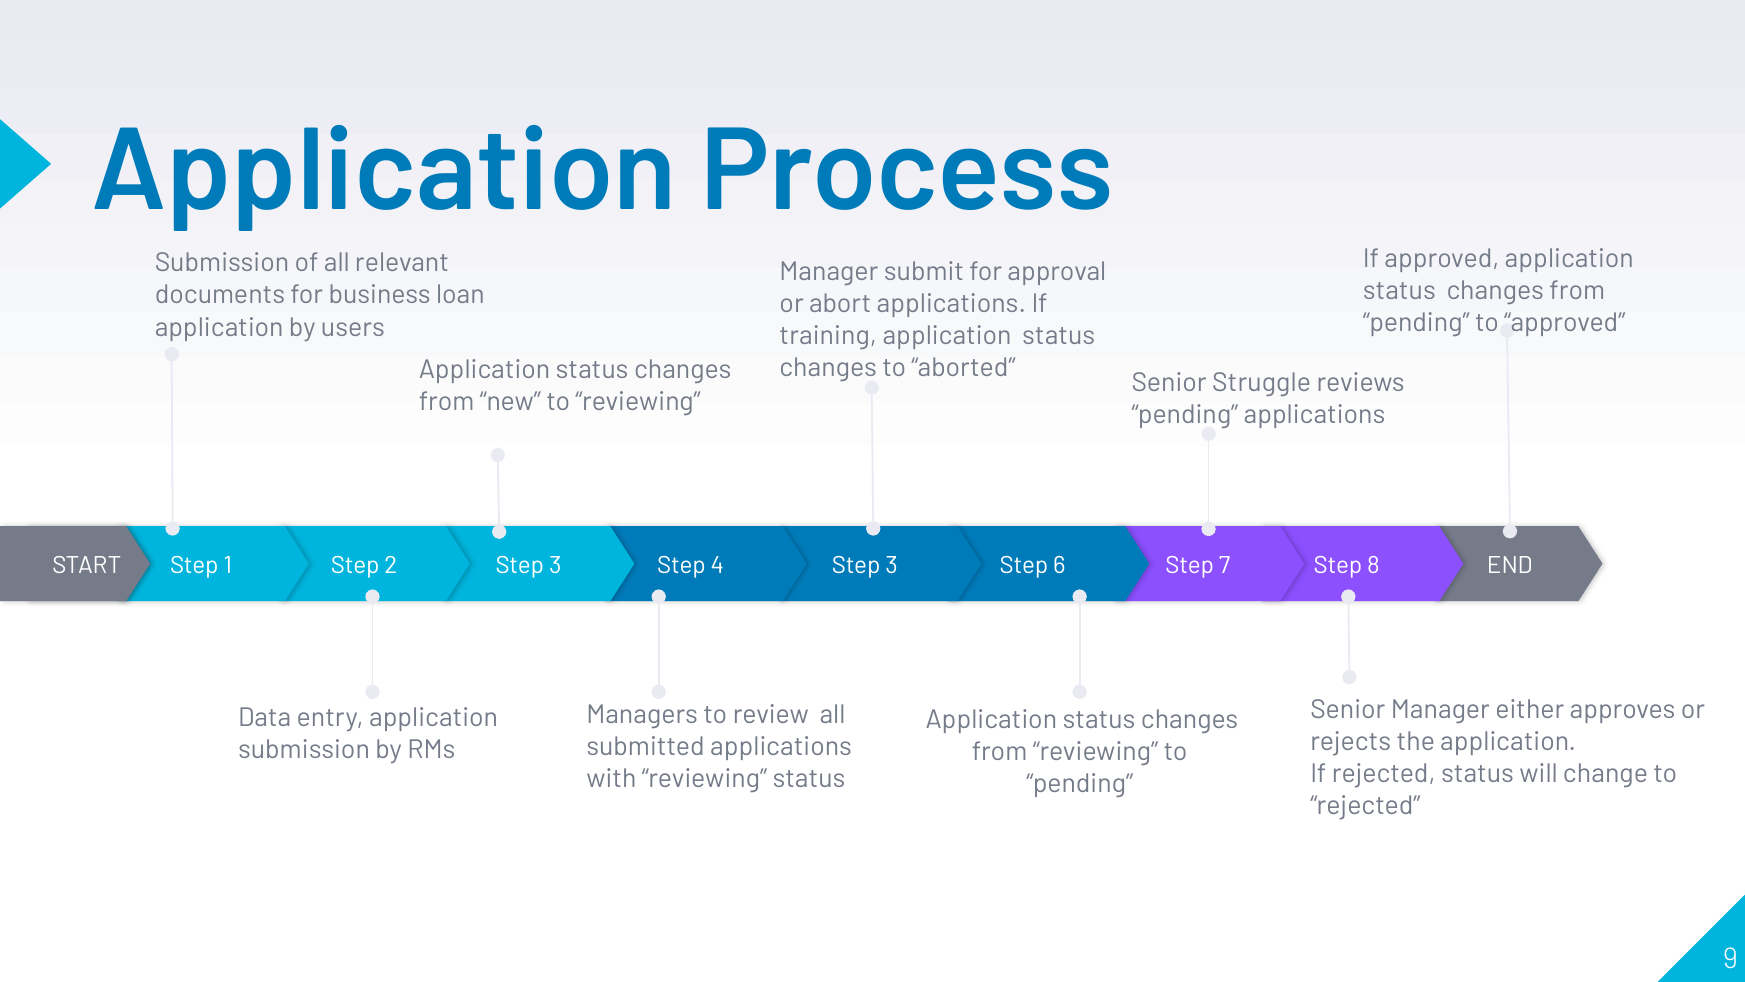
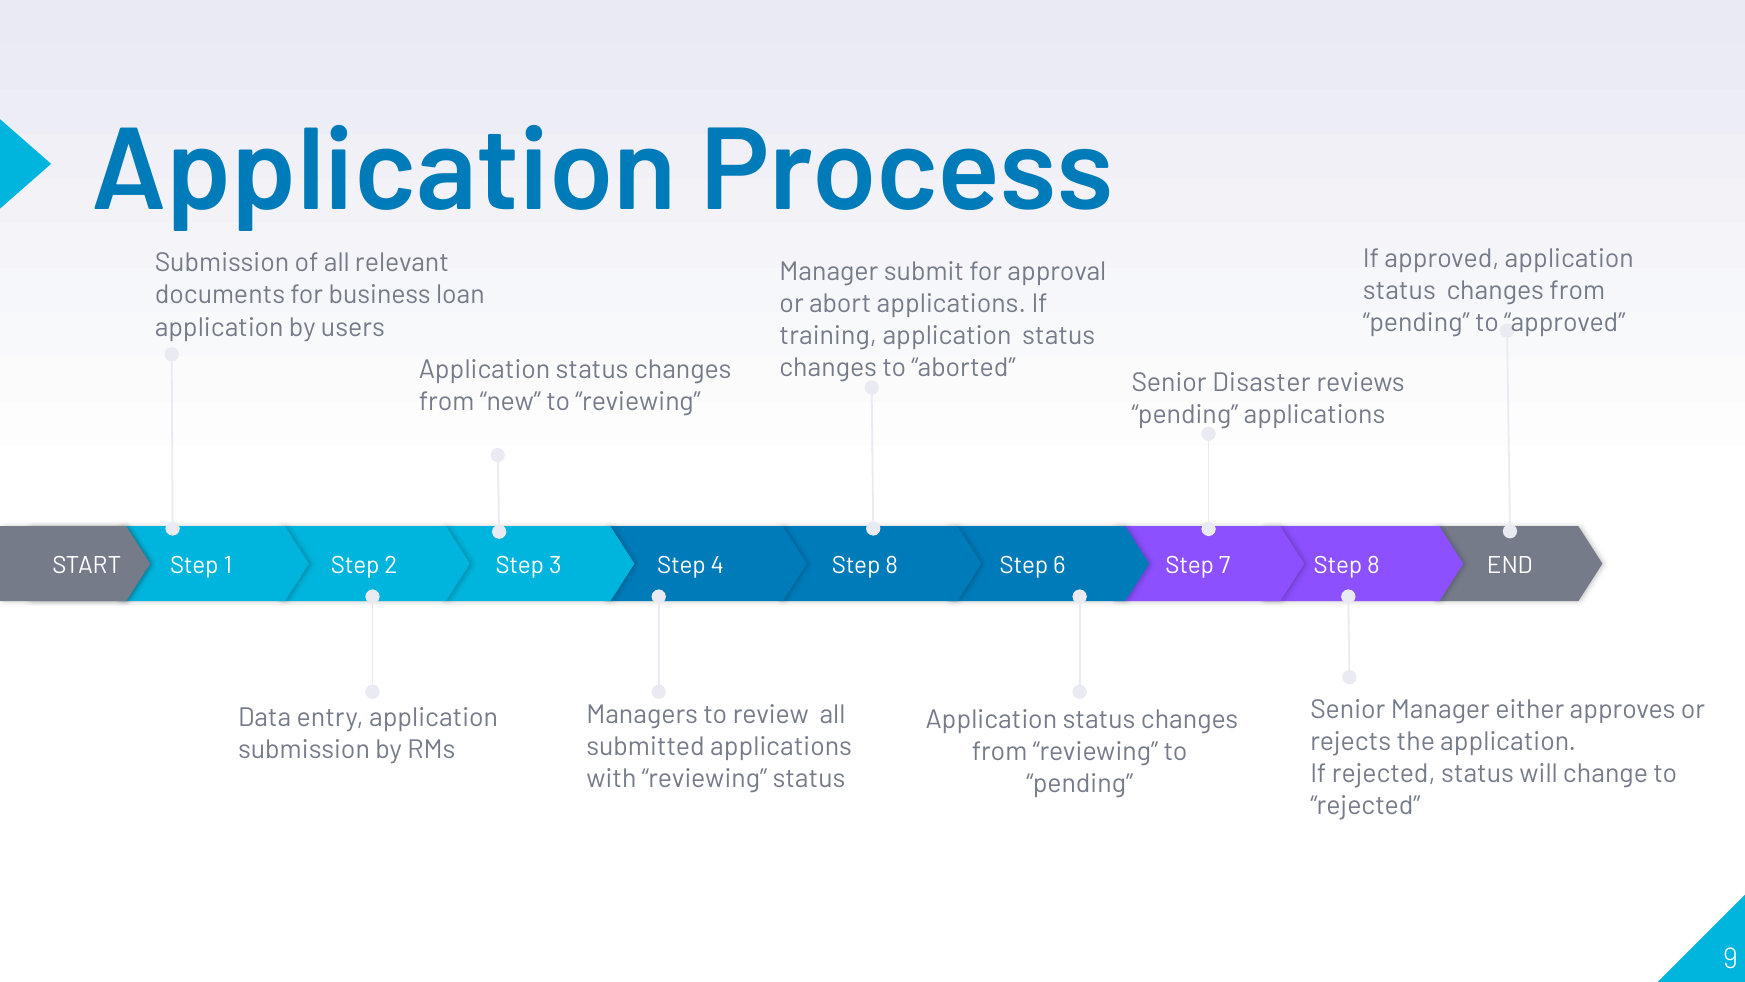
Struggle: Struggle -> Disaster (1261, 383)
3: 3 -> 8 (892, 565)
